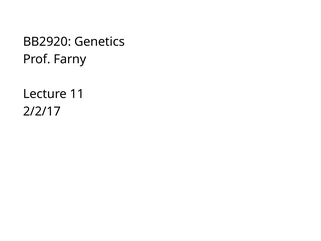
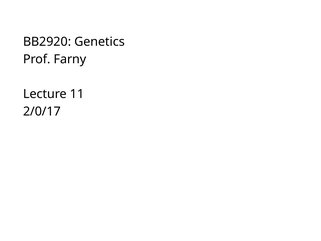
2/2/17: 2/2/17 -> 2/0/17 (42, 111)
